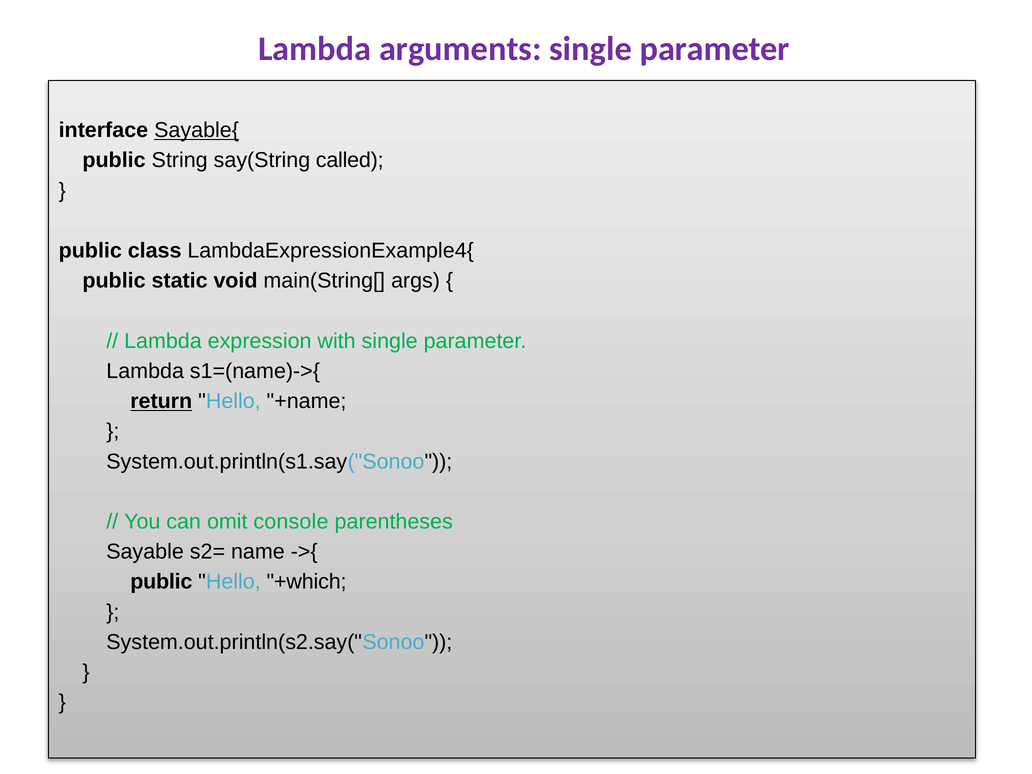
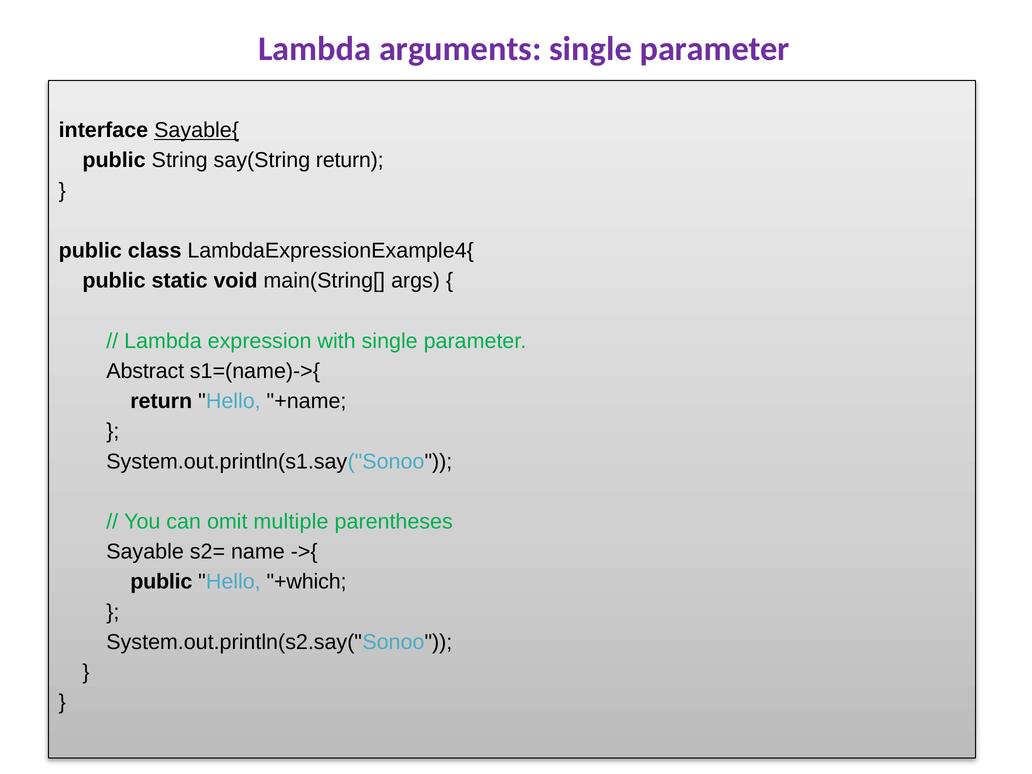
say(String called: called -> return (350, 160)
Lambda: Lambda -> Abstract (145, 371)
return underline: present -> none (161, 401)
console: console -> multiple (291, 522)
